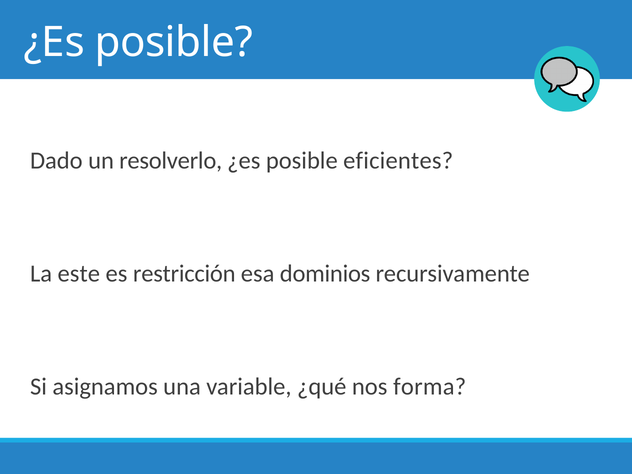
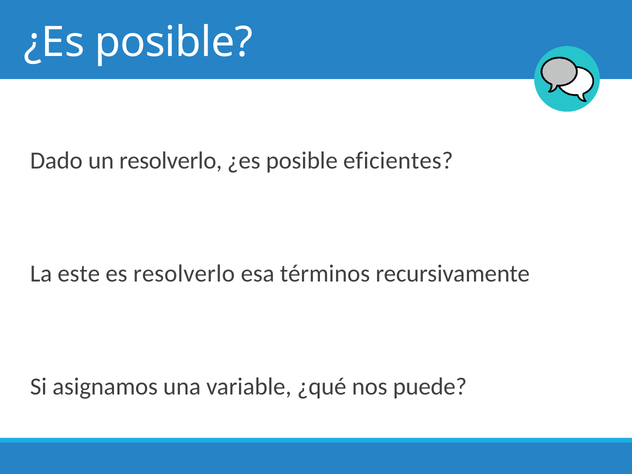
es restricción: restricción -> resolverlo (184, 274)
dominios: dominios -> términos (325, 274)
forma: forma -> puede (430, 387)
